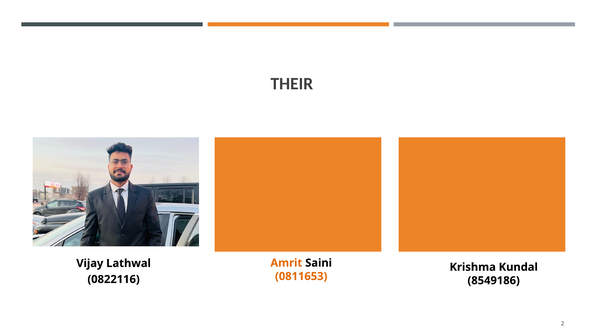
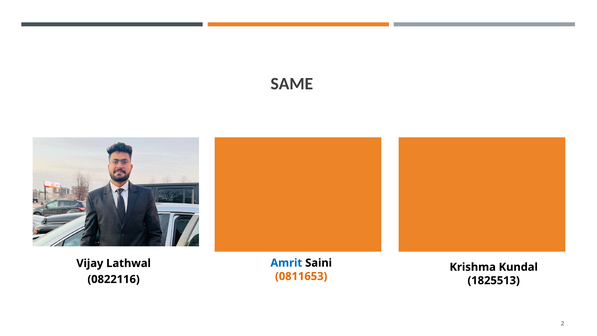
THEIR: THEIR -> SAME (292, 84)
Amrit colour: orange -> blue (286, 263)
8549186: 8549186 -> 1825513 (494, 280)
